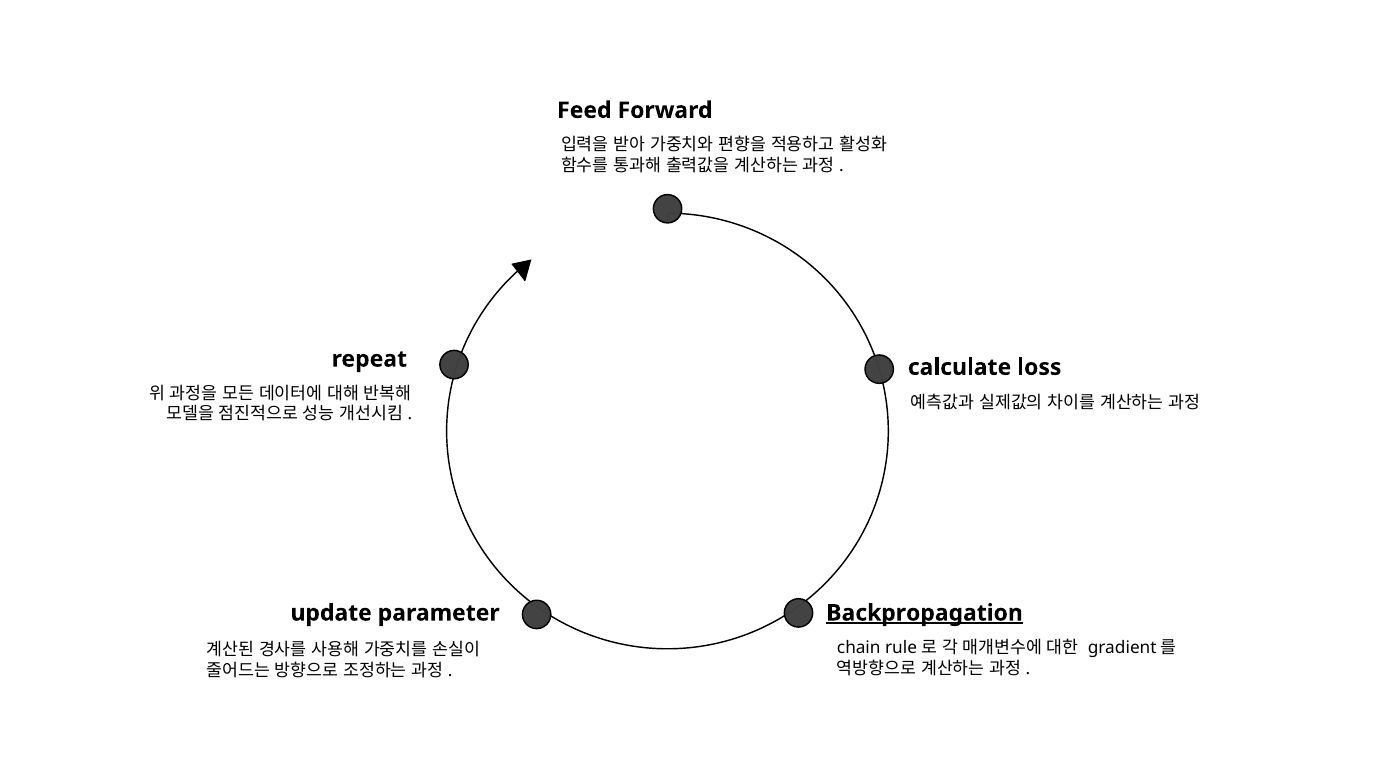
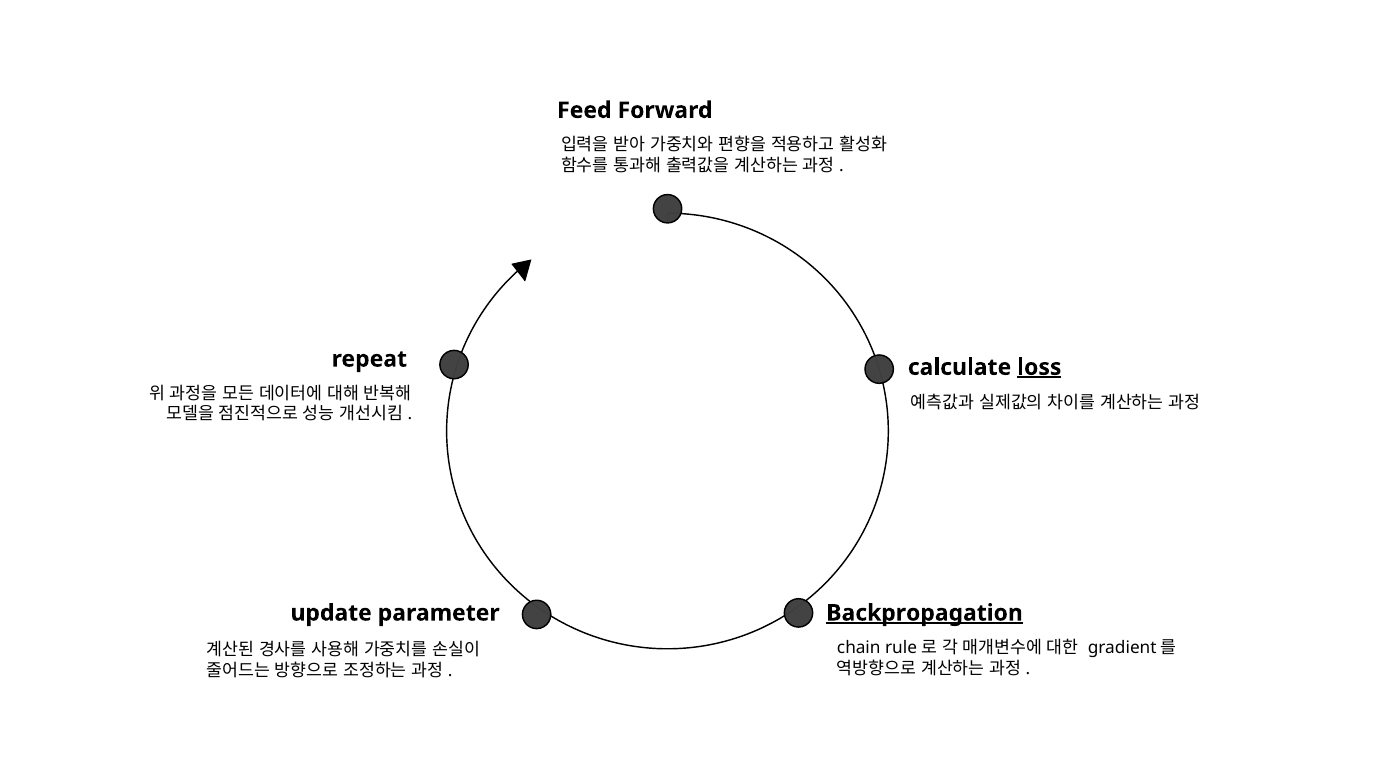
loss underline: none -> present (1039, 367)
